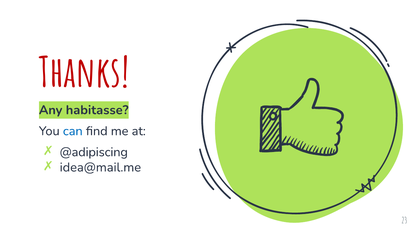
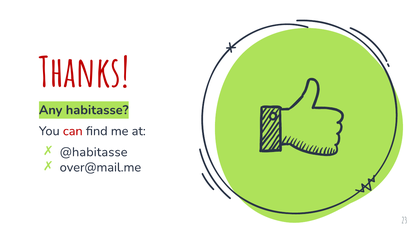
can colour: blue -> red (73, 131)
@adipiscing: @adipiscing -> @habitasse (94, 152)
idea@mail.me: idea@mail.me -> over@mail.me (100, 167)
